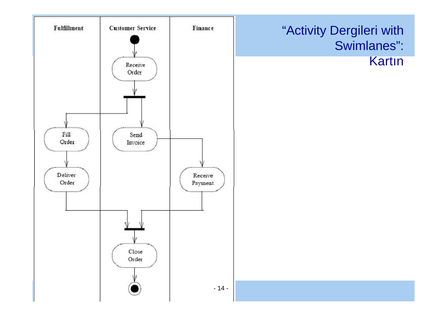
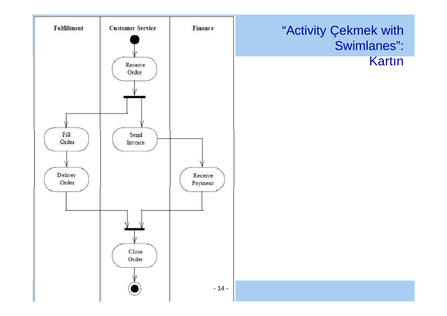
Dergileri: Dergileri -> Çekmek (354, 31)
